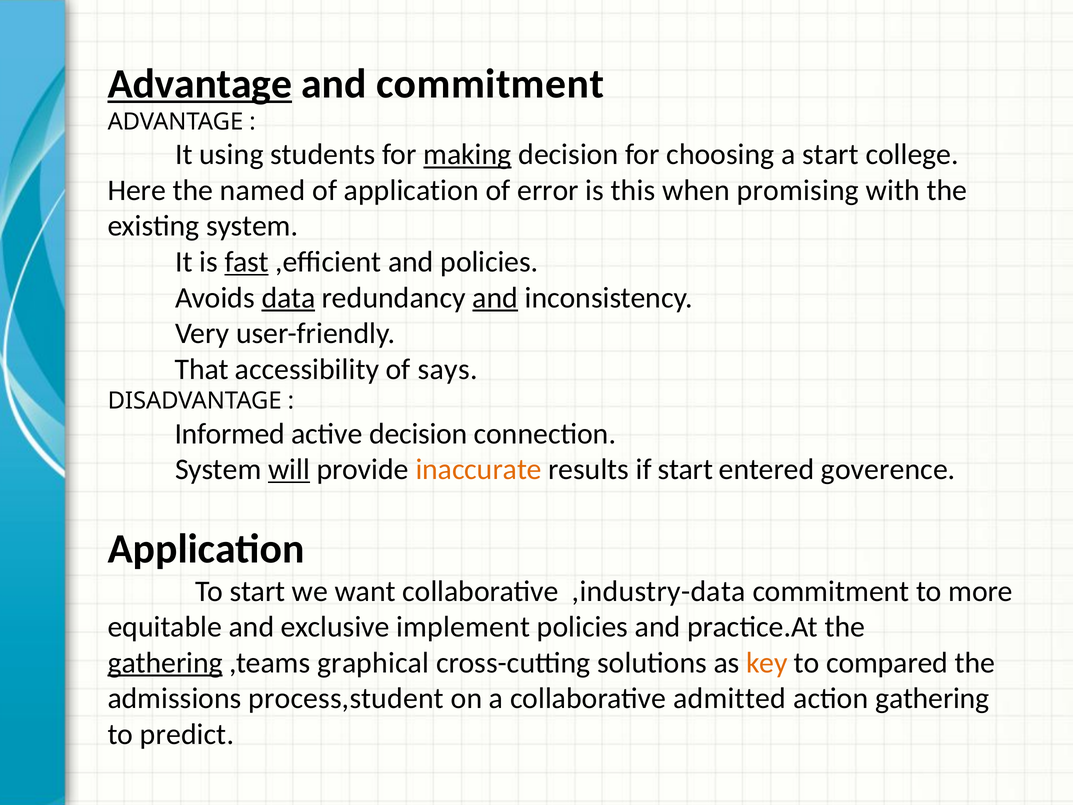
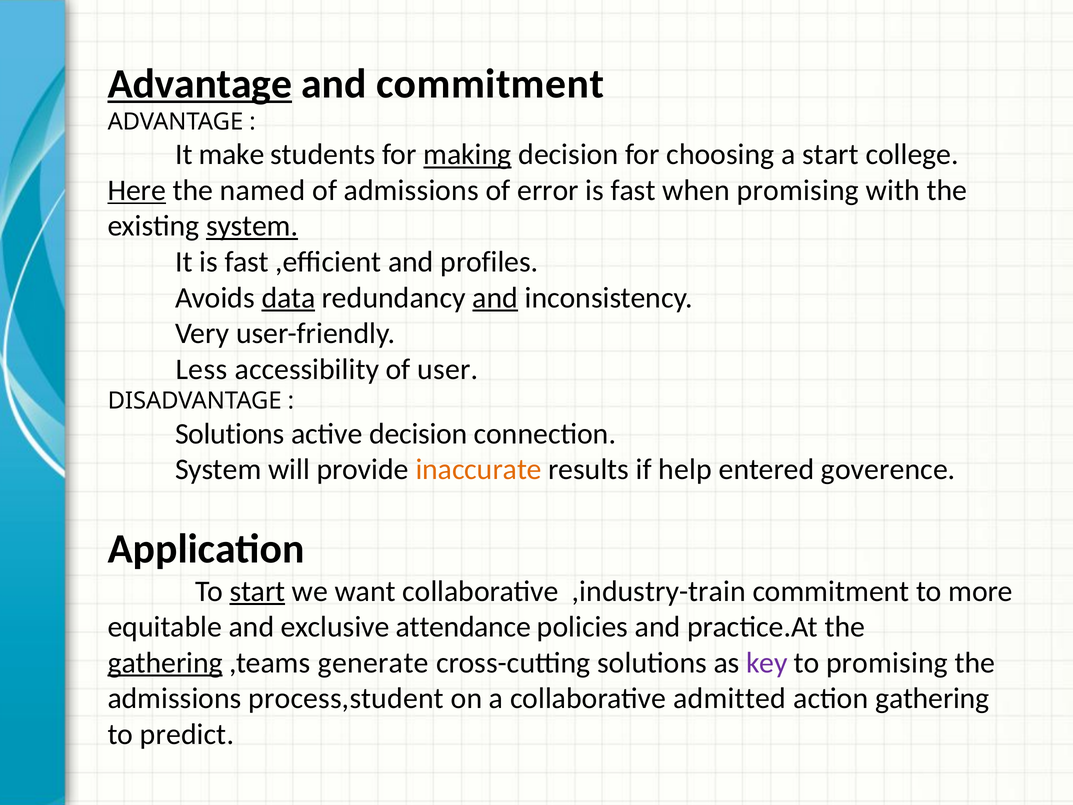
using: using -> make (232, 154)
Here underline: none -> present (137, 190)
of application: application -> admissions (411, 190)
error is this: this -> fast (633, 190)
system underline: none -> present (252, 226)
fast underline: present -> none (247, 262)
and policies: policies -> profiles (489, 262)
That: That -> Less (201, 369)
says: says -> user (448, 369)
Informed: Informed -> Solutions (230, 434)
will underline: present -> none (289, 469)
if start: start -> help (685, 469)
start underline: none -> present (257, 591)
,industry-data: ,industry-data -> ,industry-train (659, 591)
implement: implement -> attendance (463, 627)
graphical: graphical -> generate (373, 663)
key colour: orange -> purple (767, 663)
to compared: compared -> promising (887, 663)
